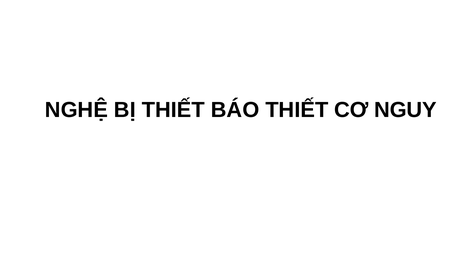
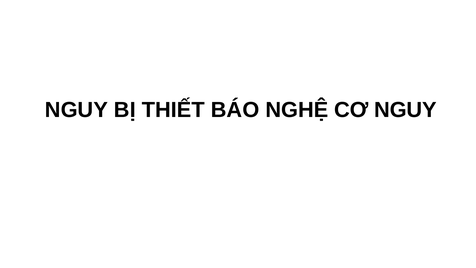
NGHỆ: NGHỆ -> NGUY (76, 110)
BÁO THIẾT: THIẾT -> NGHỆ (297, 110)
